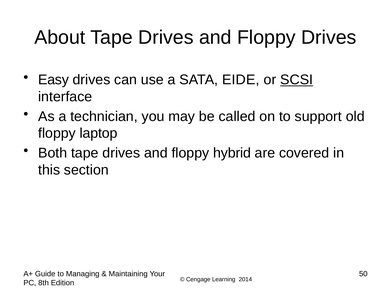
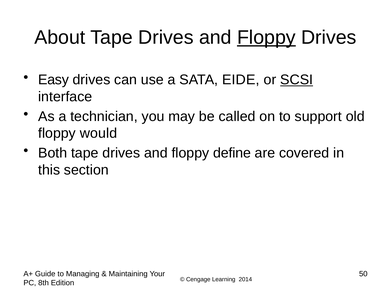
Floppy underline: none -> present (266, 38)
laptop: laptop -> would (98, 133)
hybrid: hybrid -> define (232, 153)
